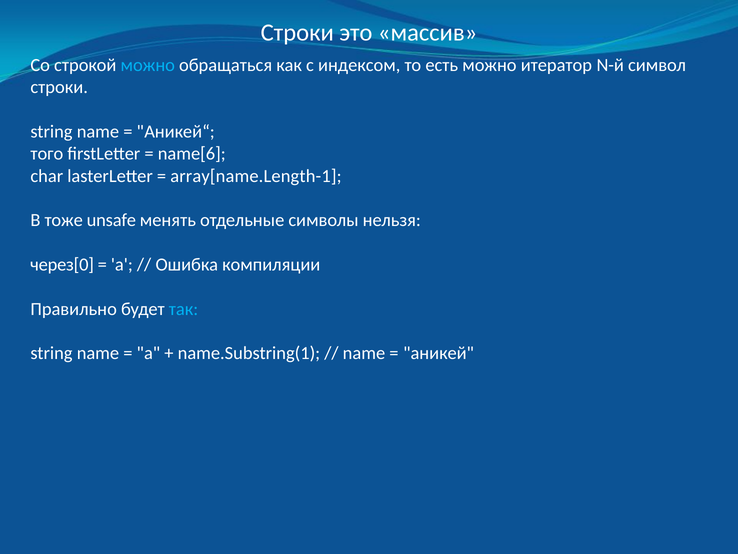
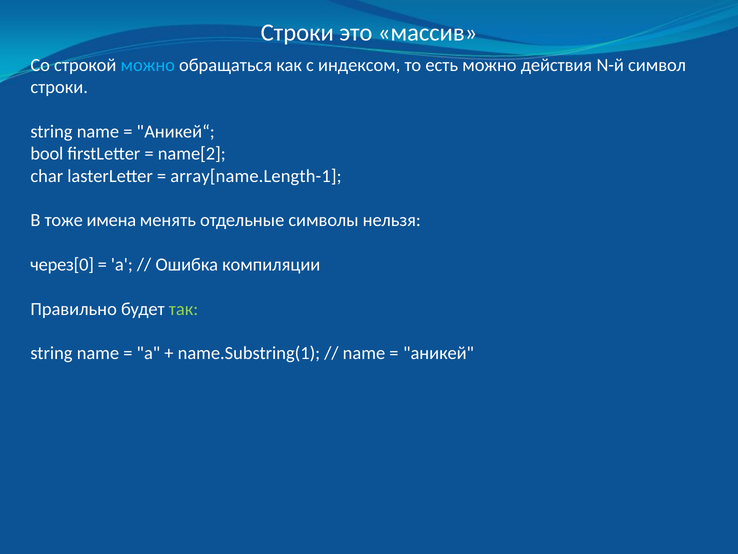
итератор: итератор -> действия (556, 65)
того: того -> bool (47, 154)
name[6: name[6 -> name[2 (192, 154)
unsafe: unsafe -> имена (111, 220)
так colour: light blue -> light green (184, 309)
